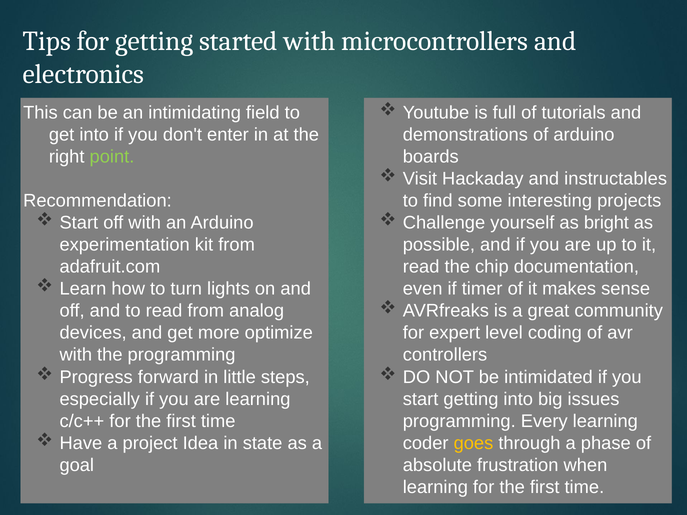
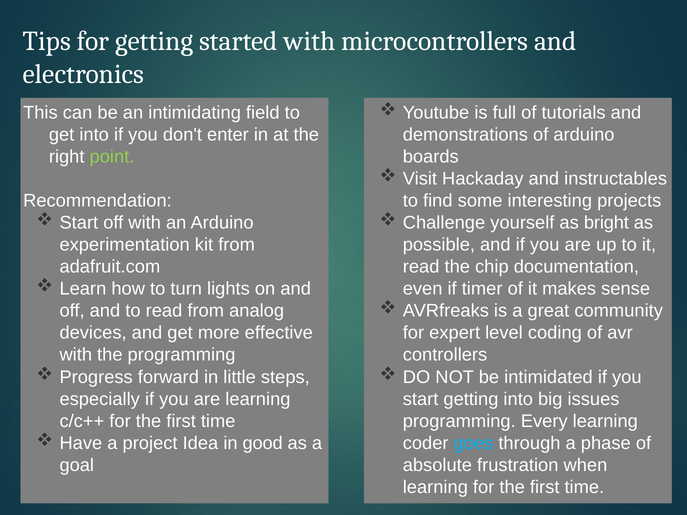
optimize: optimize -> effective (279, 333)
state: state -> good (263, 443)
goes colour: yellow -> light blue (473, 443)
